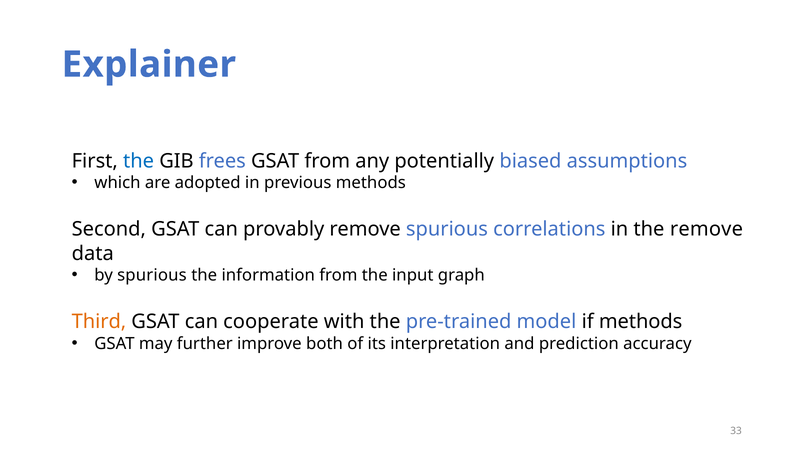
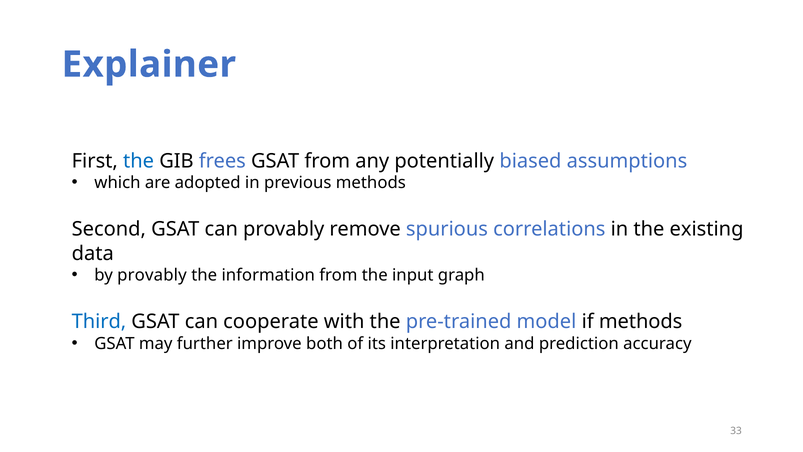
the remove: remove -> existing (707, 229)
by spurious: spurious -> provably (152, 275)
Third colour: orange -> blue (99, 322)
